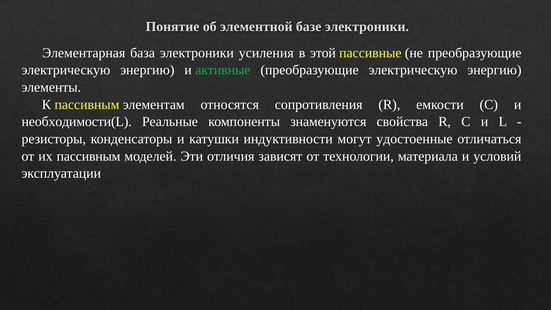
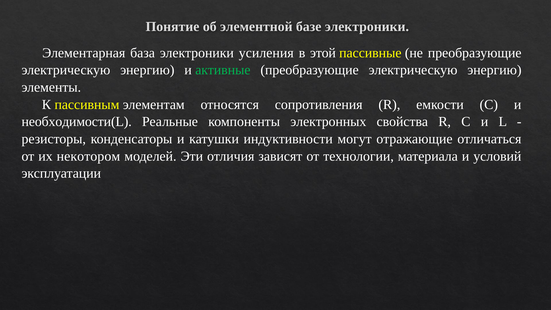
знаменуются: знаменуются -> электронных (328, 122)
удостоенные: удостоенные -> отражающие (414, 139)
их пассивным: пассивным -> некотором (88, 156)
